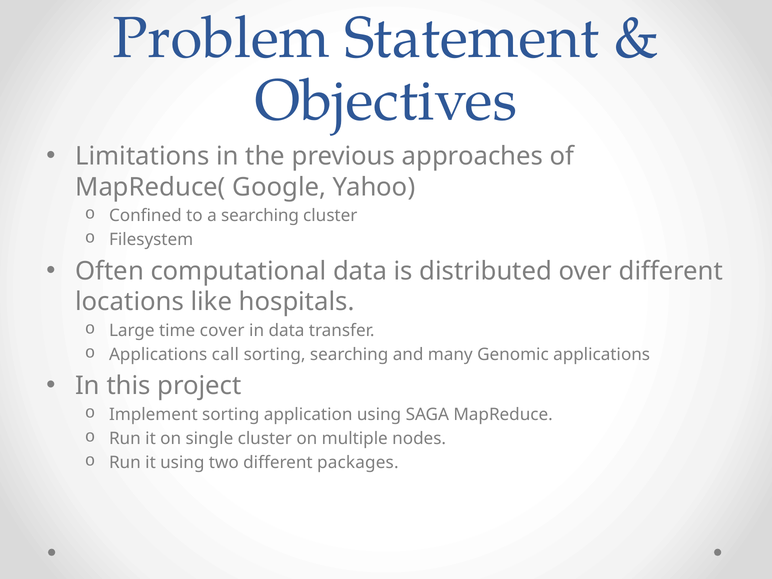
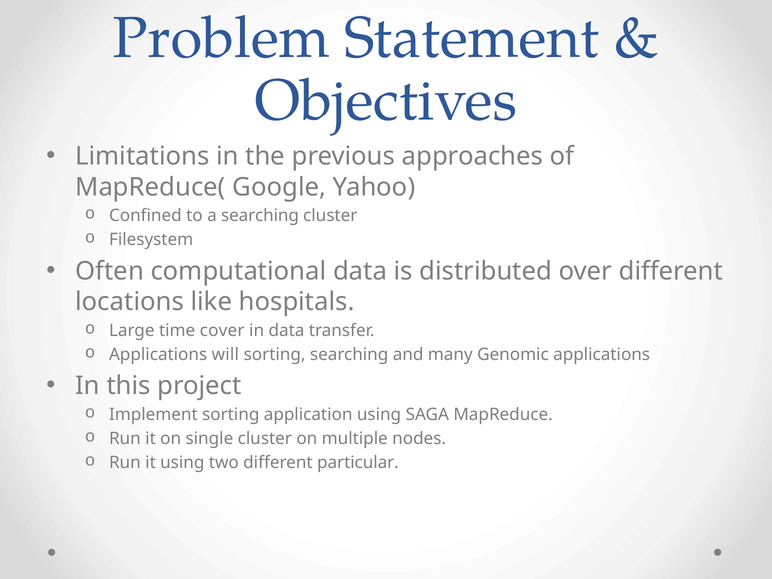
call: call -> will (225, 354)
packages: packages -> particular (358, 462)
